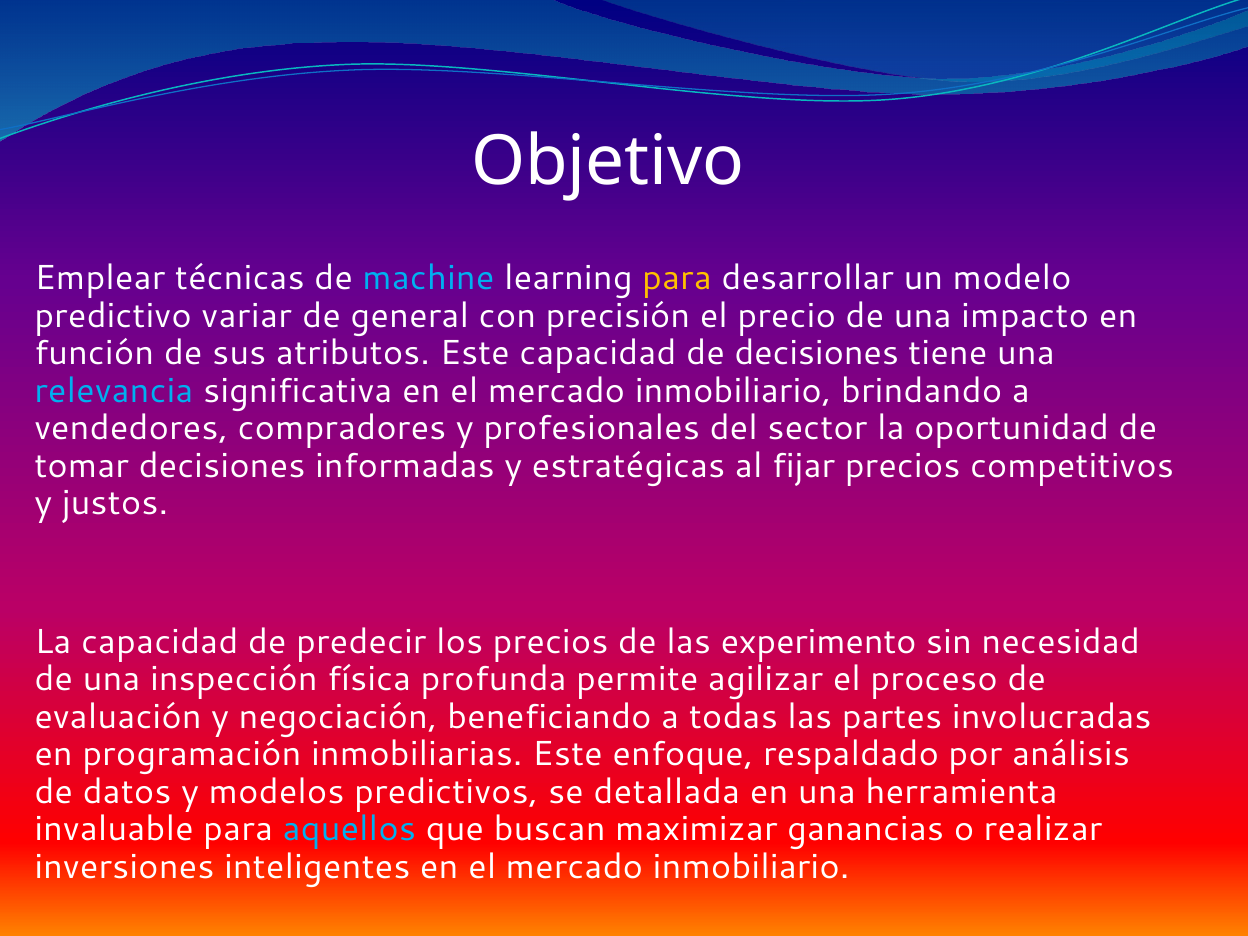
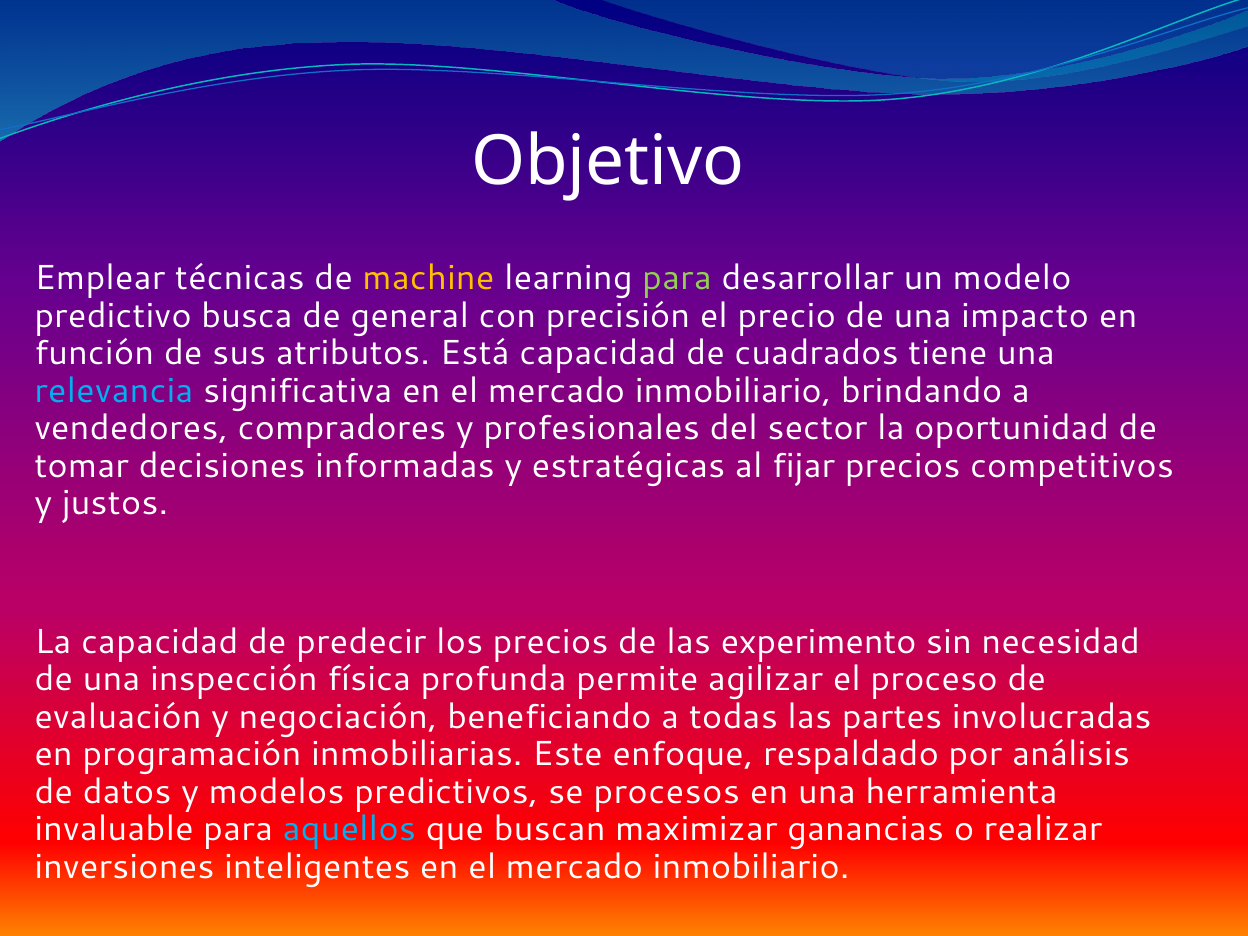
machine colour: light blue -> yellow (429, 279)
para colour: yellow -> light green (677, 279)
variar: variar -> busca (247, 316)
atributos Este: Este -> Está (475, 353)
de decisiones: decisiones -> cuadrados (817, 353)
detallada: detallada -> procesos (667, 792)
